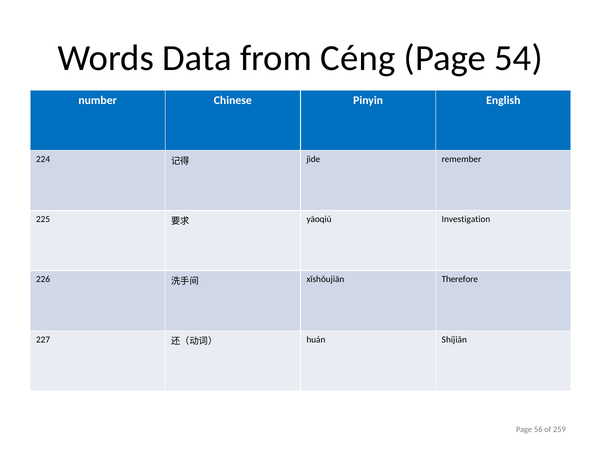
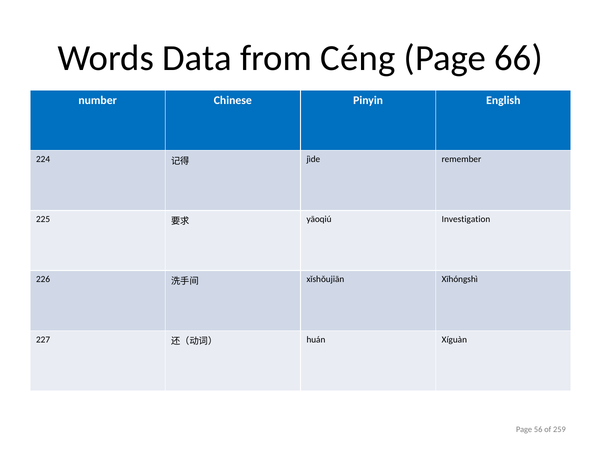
54: 54 -> 66 (518, 58)
Therefore: Therefore -> Xīhóngshì (460, 279)
Shíjiān: Shíjiān -> Xíguàn (454, 339)
